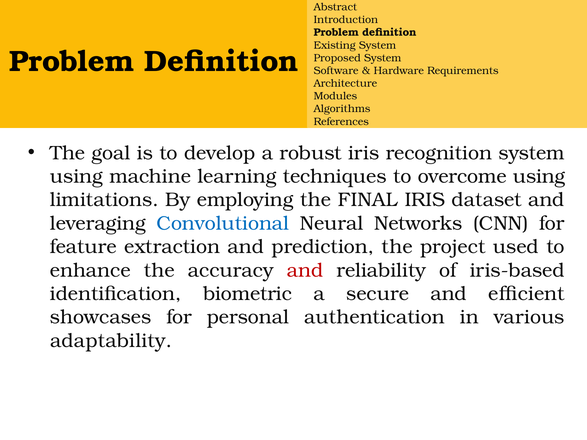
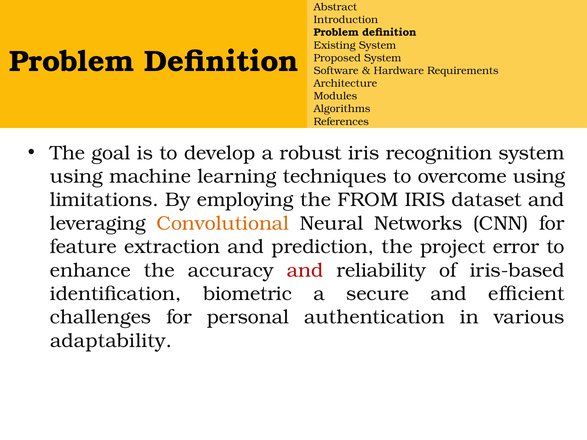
FINAL: FINAL -> FROM (368, 200)
Convolutional colour: blue -> orange (223, 223)
used: used -> error (516, 247)
showcases: showcases -> challenges (101, 317)
